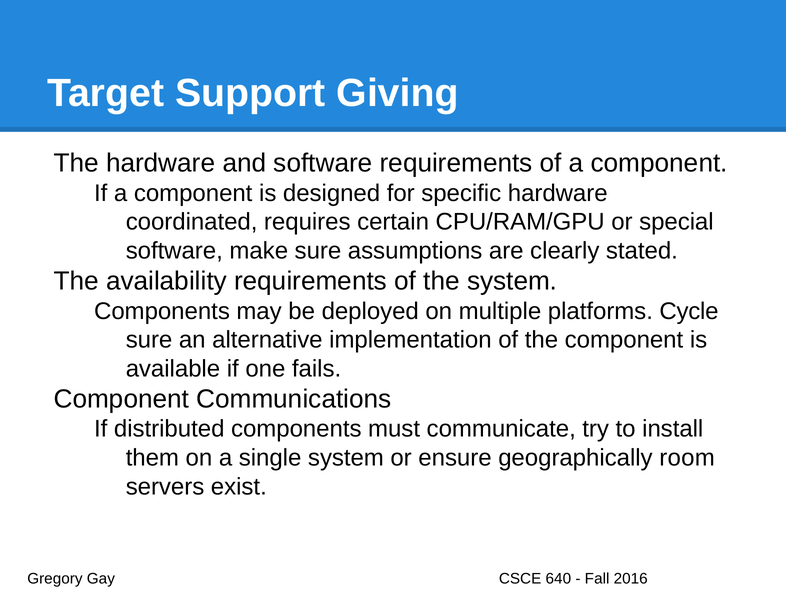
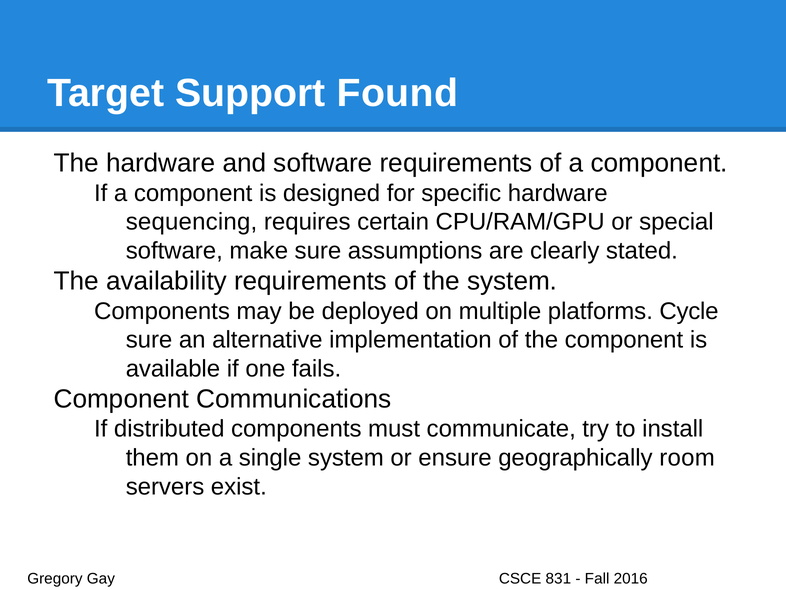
Giving: Giving -> Found (397, 93)
coordinated: coordinated -> sequencing (191, 222)
640: 640 -> 831 (558, 578)
